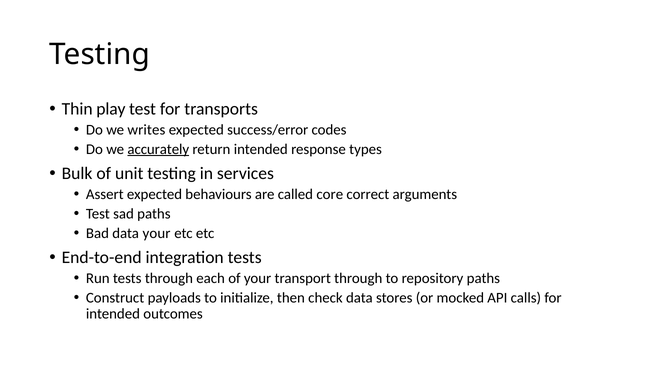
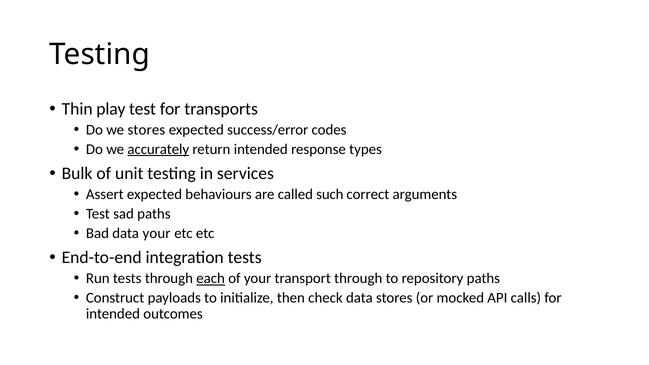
we writes: writes -> stores (146, 130)
core: core -> such (330, 194)
each underline: none -> present (211, 279)
